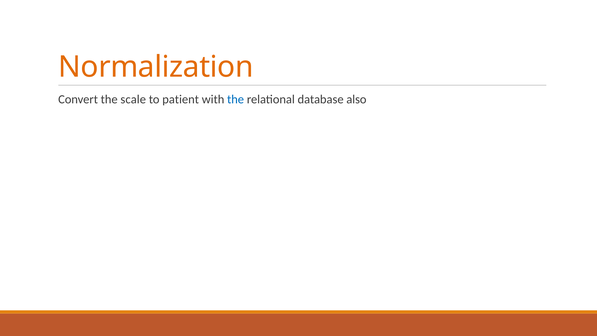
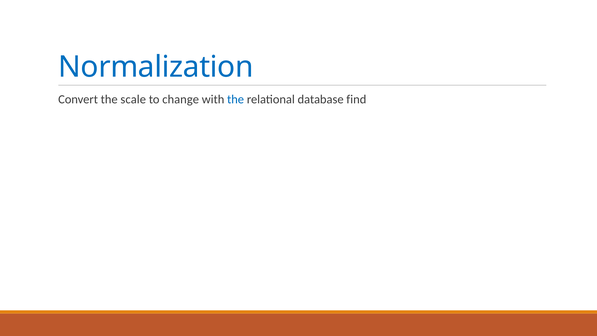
Normalization colour: orange -> blue (156, 67)
patient: patient -> change (181, 99)
also: also -> find (356, 99)
